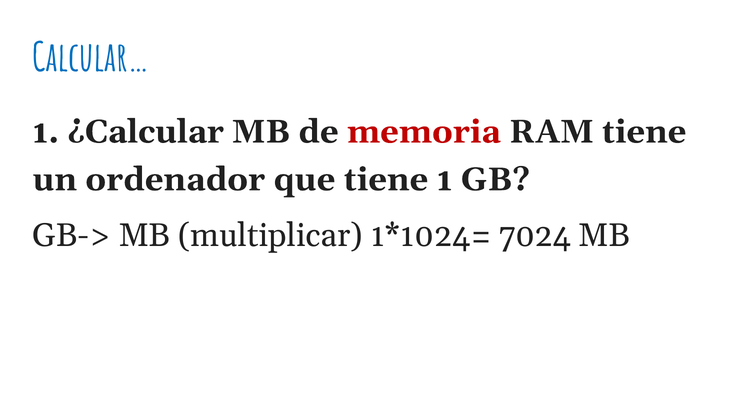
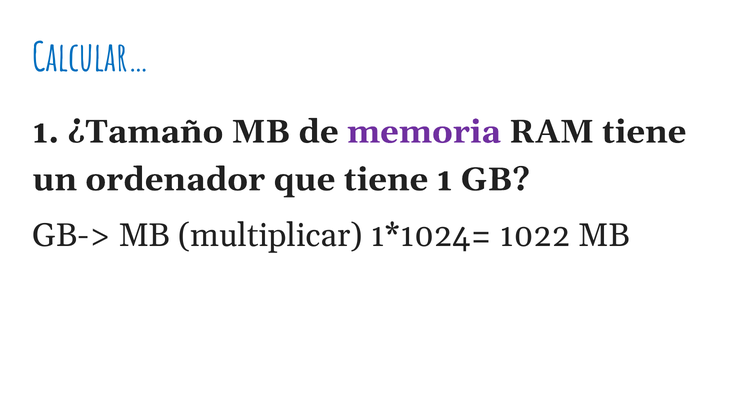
¿Calcular: ¿Calcular -> ¿Tamaño (145, 132)
memoria colour: red -> purple (424, 132)
7024: 7024 -> 1022 (535, 236)
